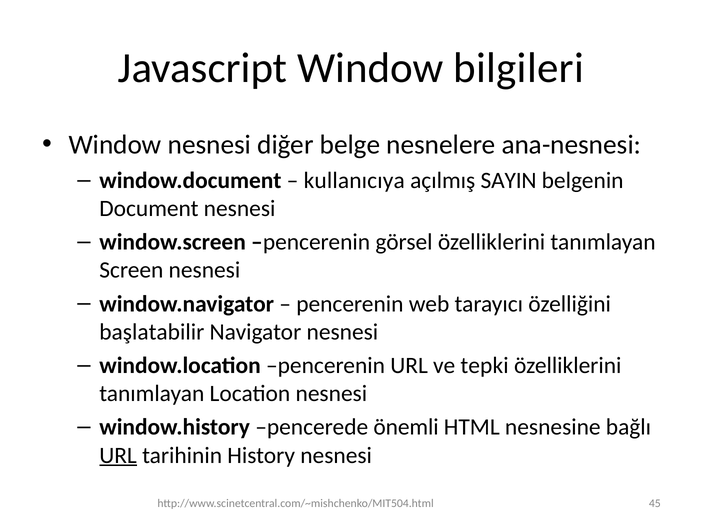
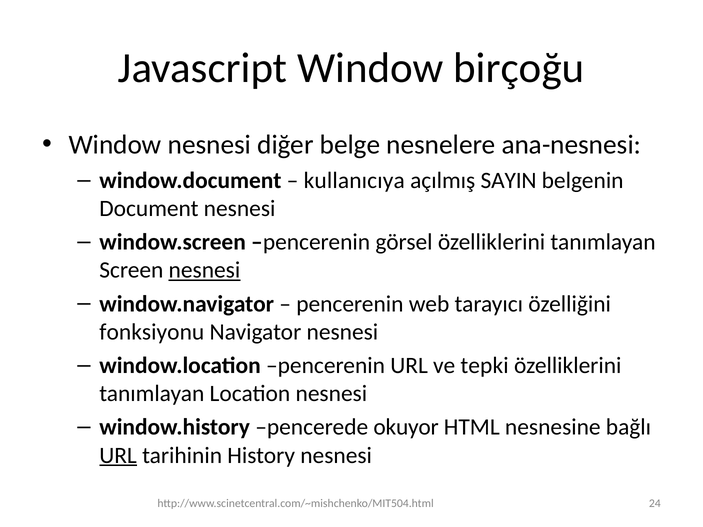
bilgileri: bilgileri -> birçoğu (519, 68)
nesnesi underline: none -> present (204, 270)
başlatabilir: başlatabilir -> fonksiyonu (152, 332)
önemli: önemli -> okuyor (406, 427)
45: 45 -> 24 (655, 503)
